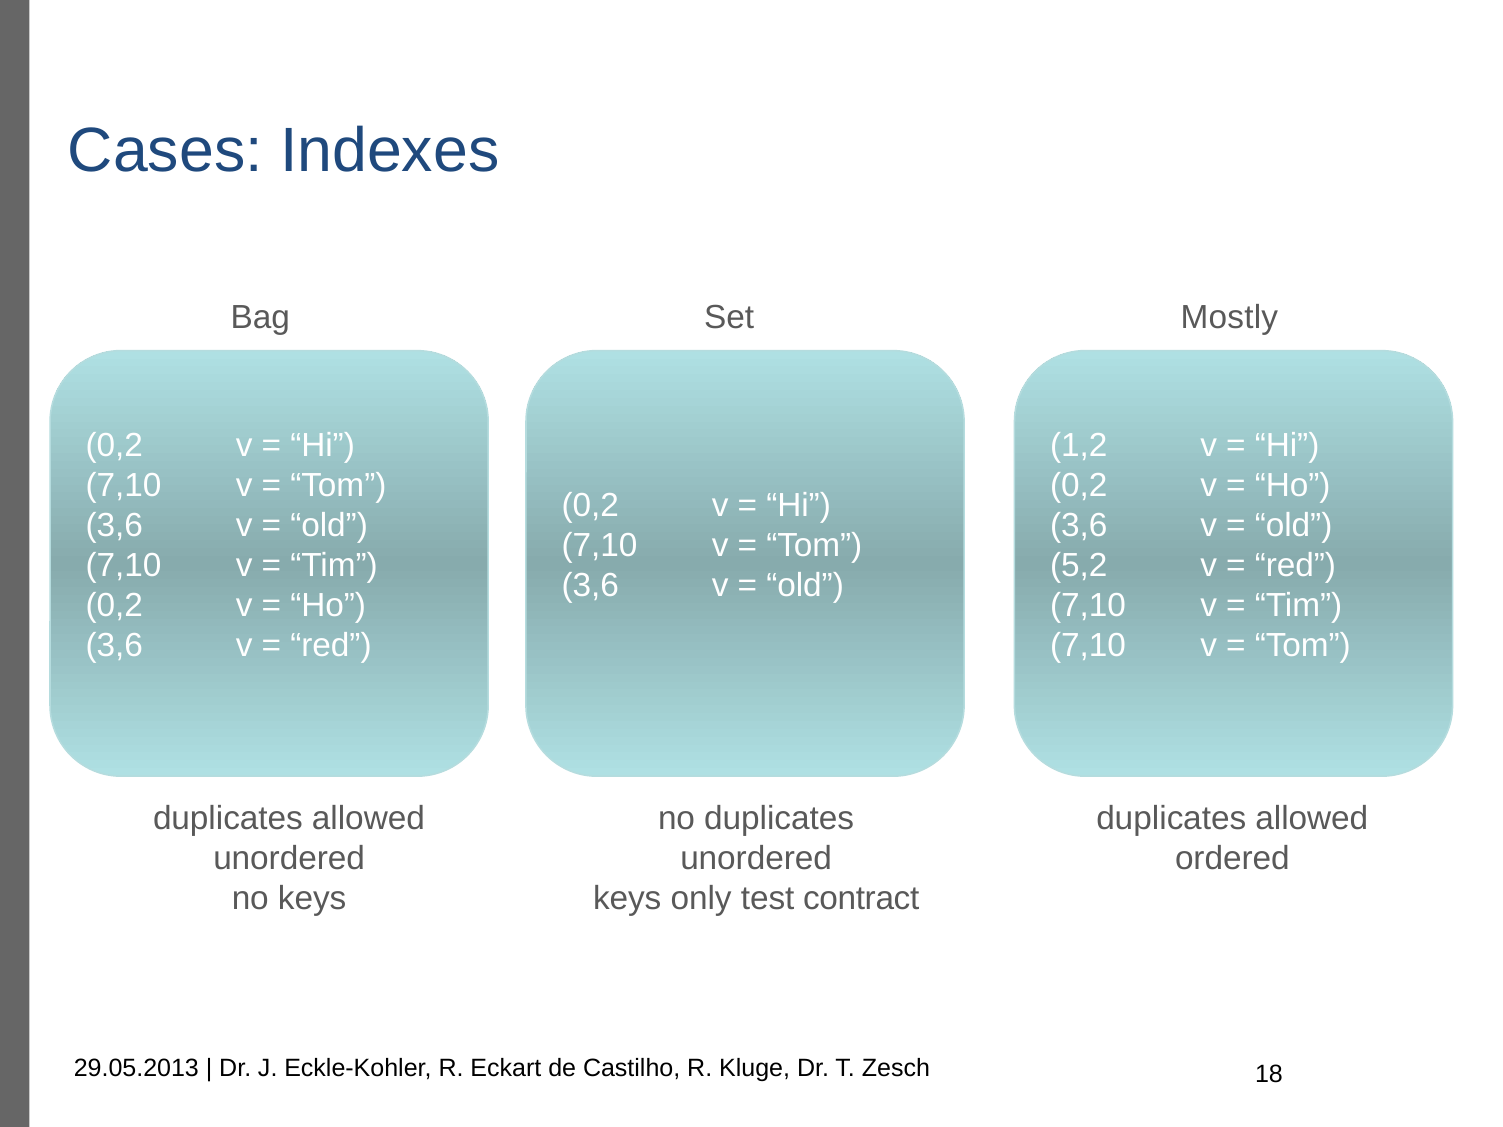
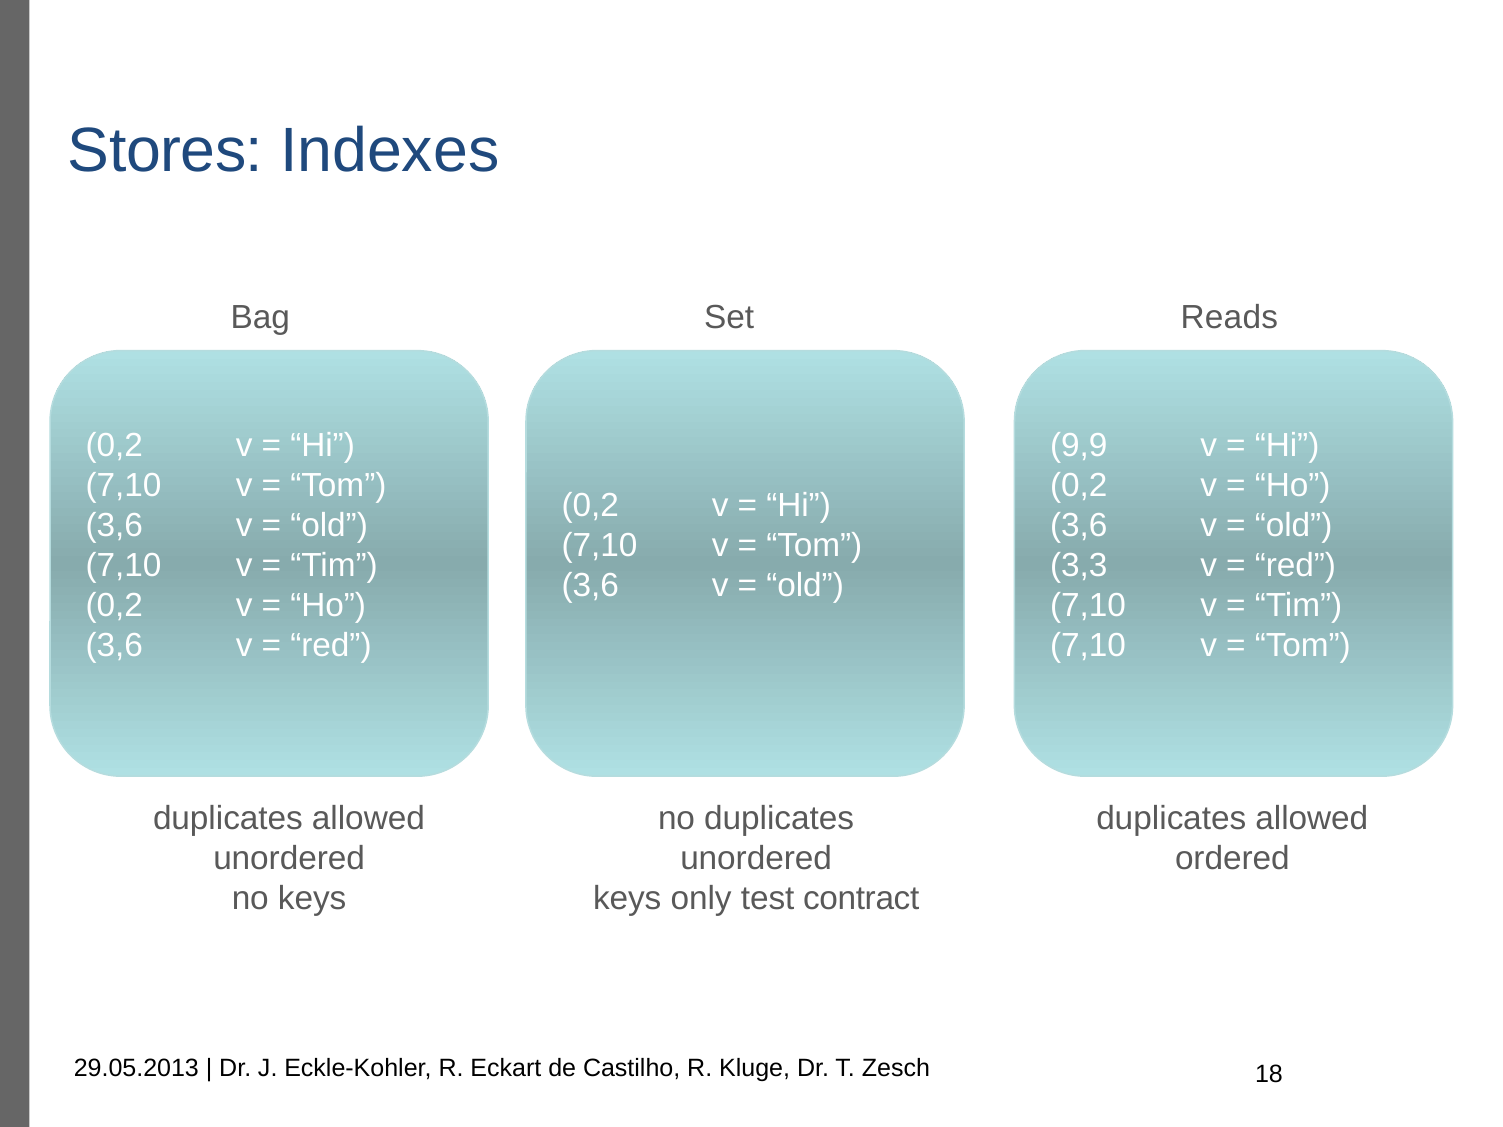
Cases: Cases -> Stores (166, 151)
Mostly: Mostly -> Reads (1229, 318)
1,2: 1,2 -> 9,9 (1079, 446)
5,2: 5,2 -> 3,3 (1079, 566)
